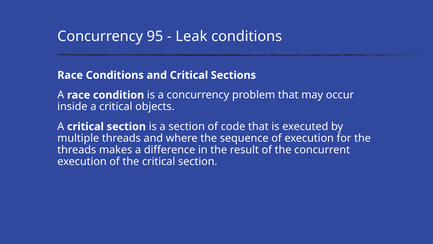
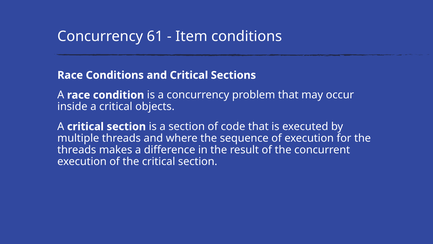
95: 95 -> 61 (155, 36)
Leak: Leak -> Item (191, 36)
